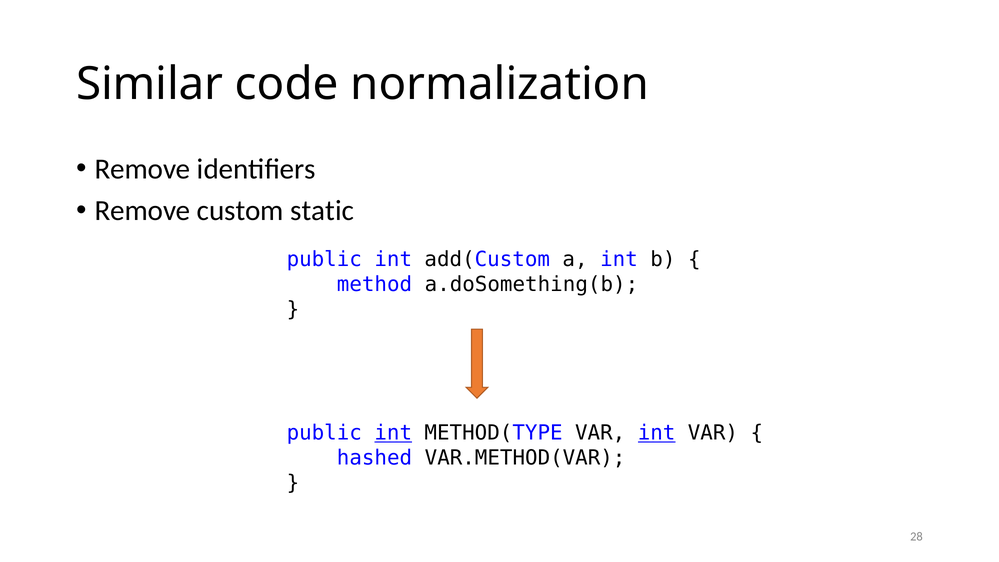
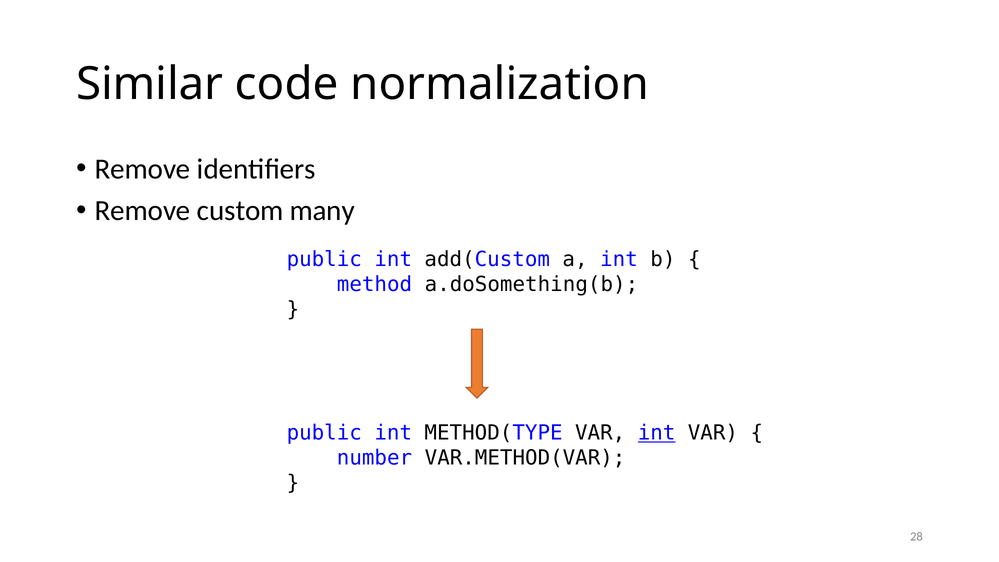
static: static -> many (322, 211)
int underline: present -> none (393, 433)
hashed: hashed -> number (374, 458)
